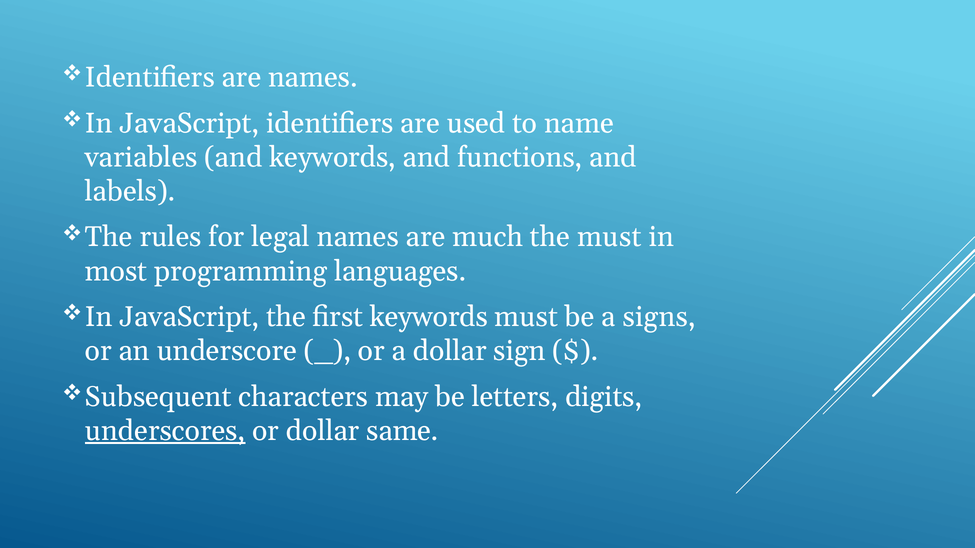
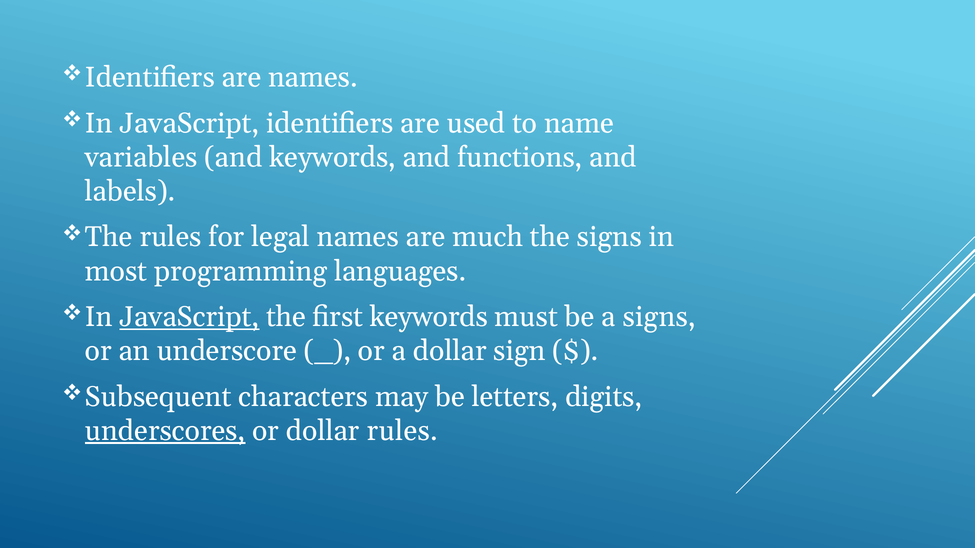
the must: must -> signs (609, 237)
JavaScript underline: none -> present (189, 317)
dollar same: same -> rules (402, 431)
